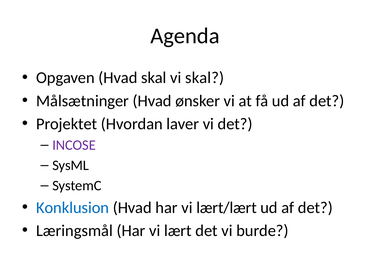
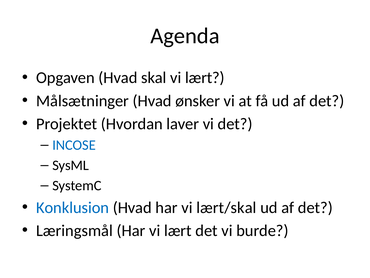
skal vi skal: skal -> lært (205, 78)
INCOSE colour: purple -> blue (74, 145)
lært/lært: lært/lært -> lært/skal (226, 207)
